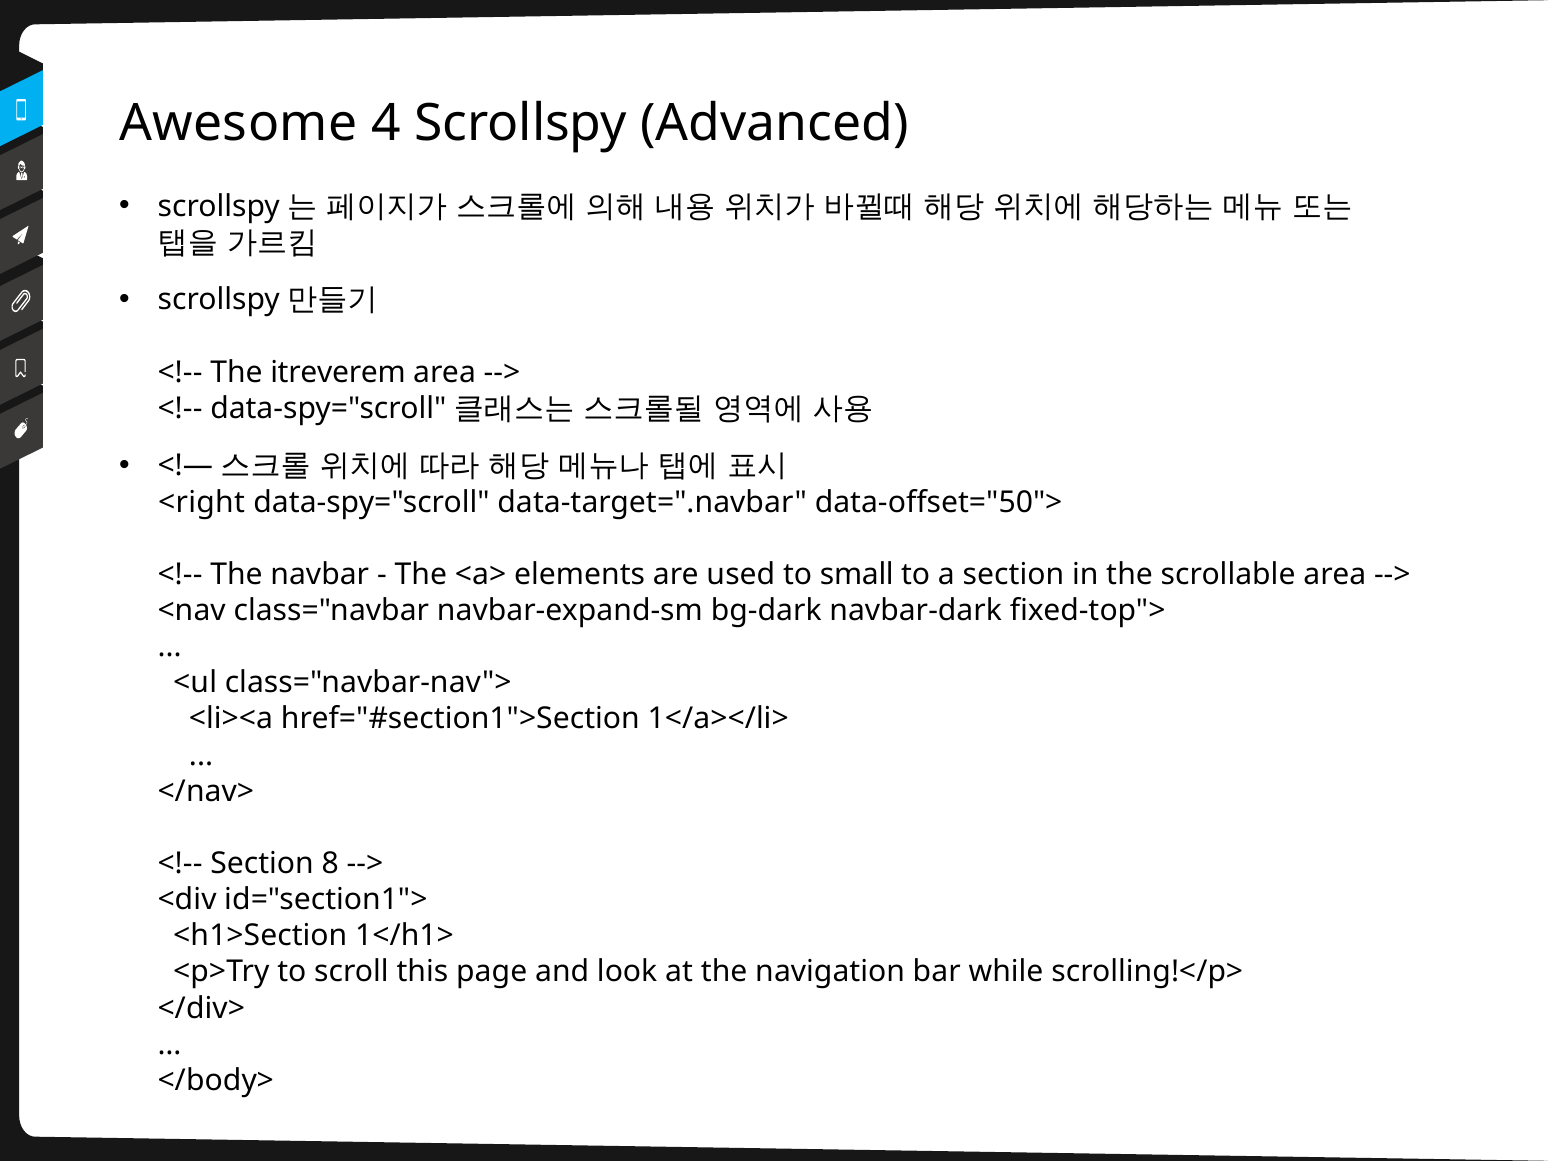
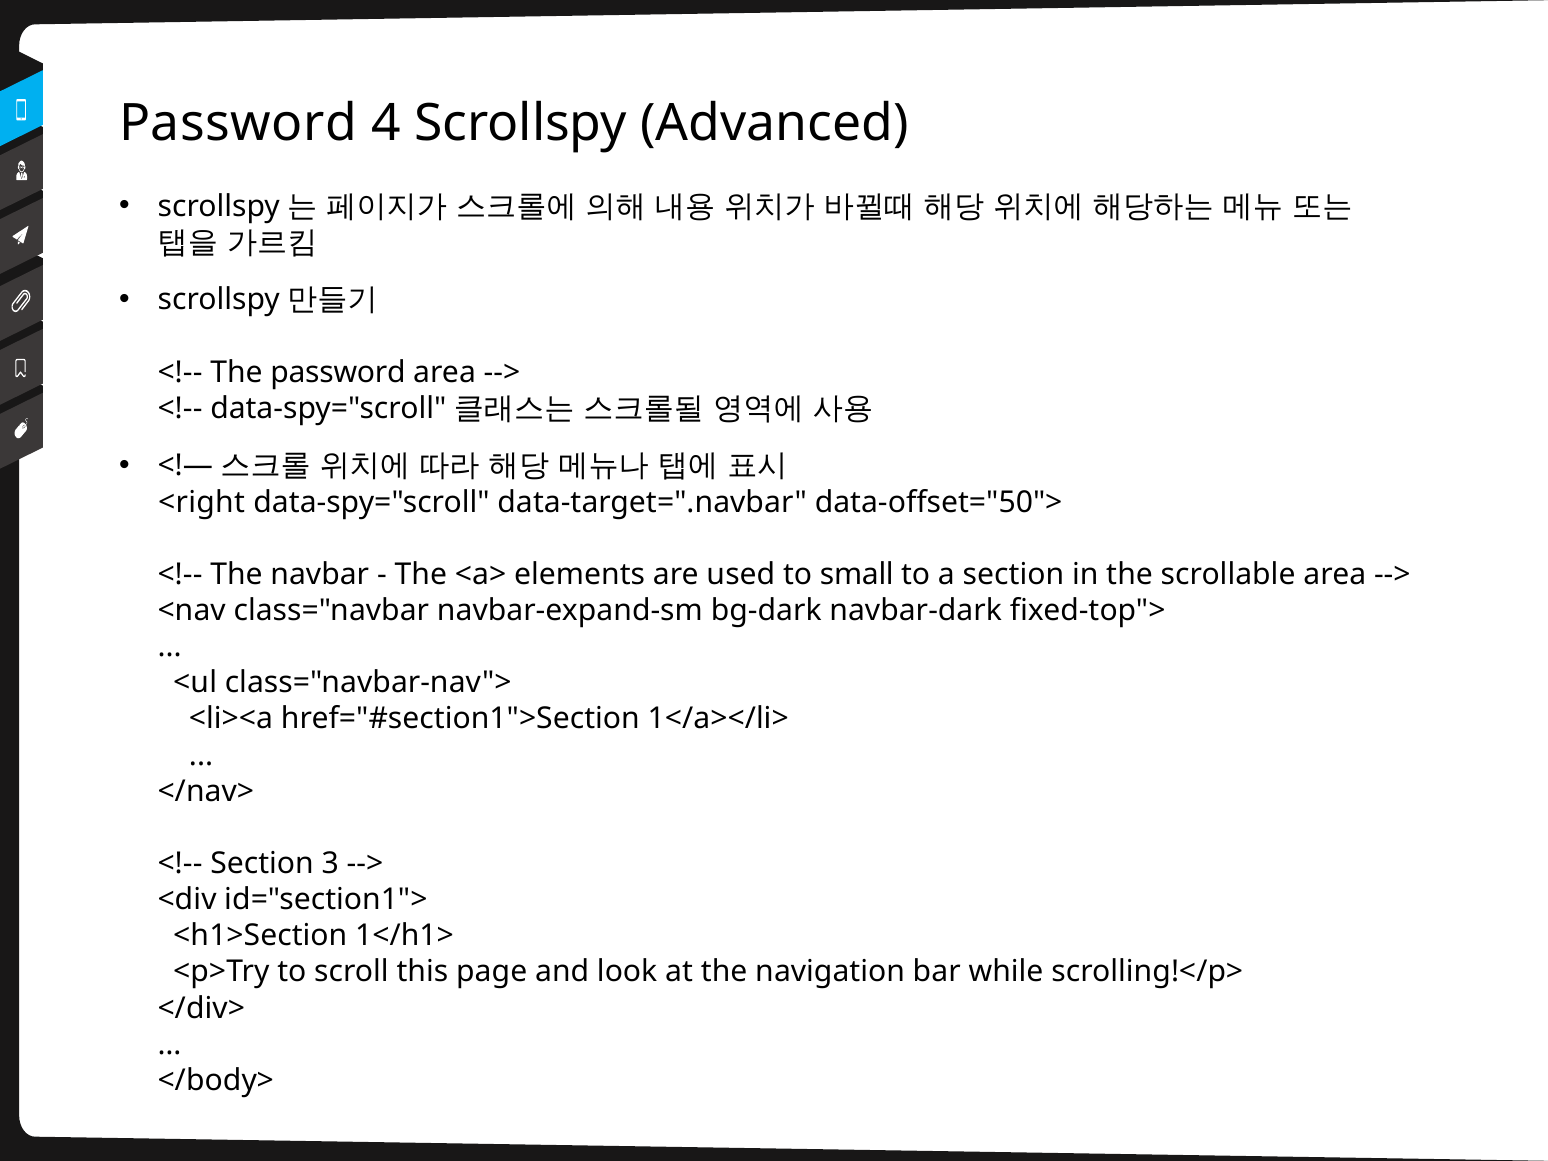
Awesome: Awesome -> Password (238, 123)
The itreverem: itreverem -> password (338, 372)
8: 8 -> 3 (330, 864)
